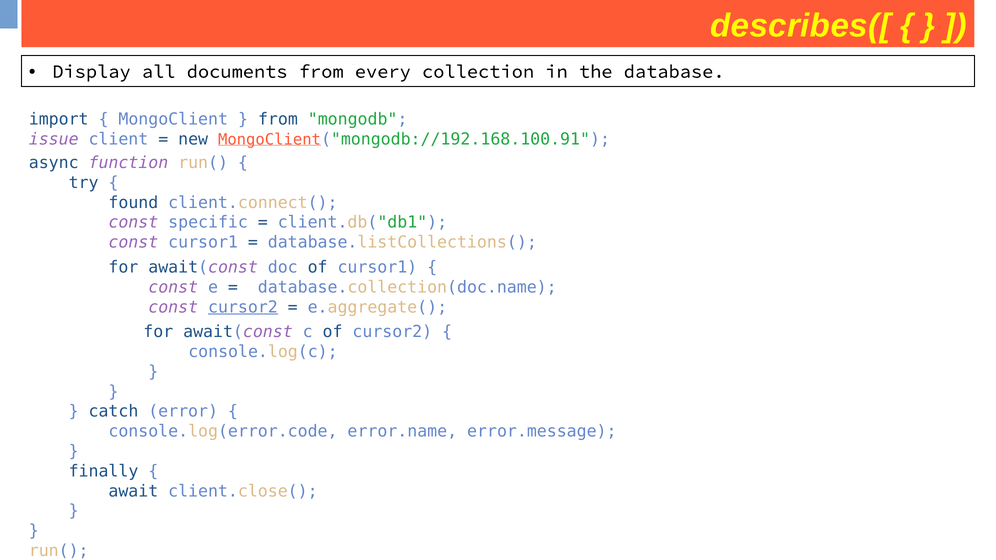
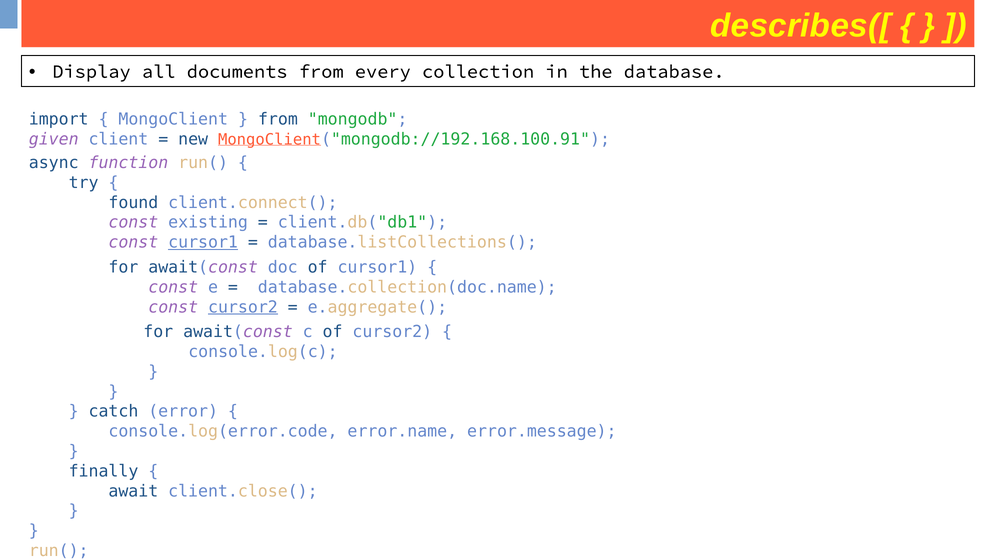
issue: issue -> given (54, 139)
specific: specific -> existing (208, 223)
cursor1 underline: none -> present (203, 242)
